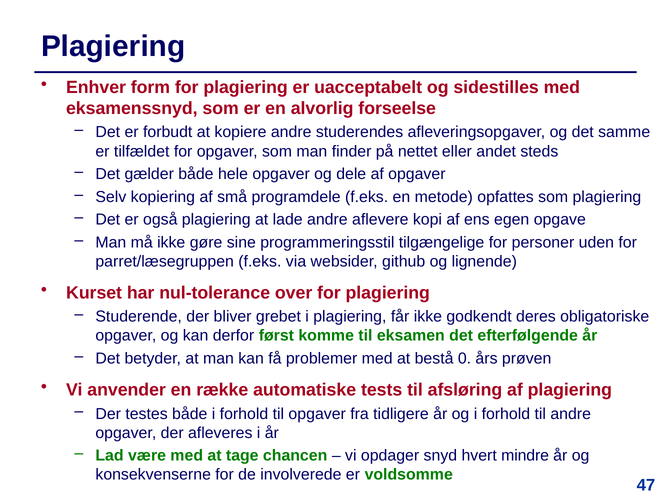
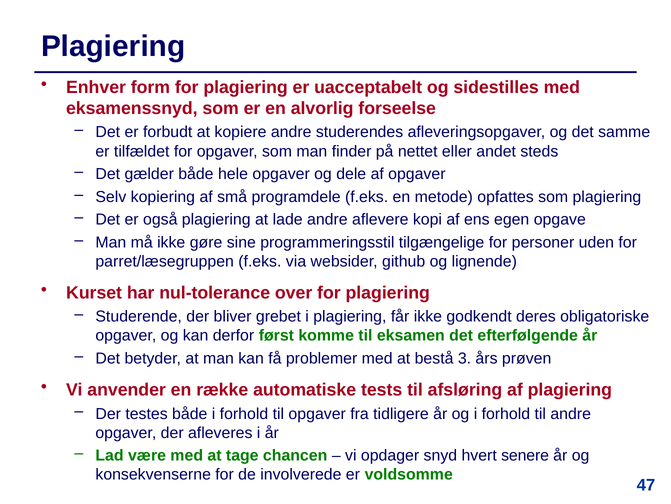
0: 0 -> 3 (465, 358)
mindre: mindre -> senere (525, 455)
